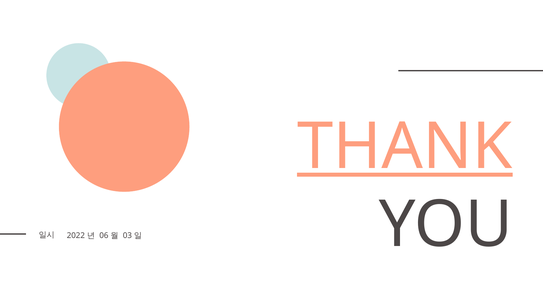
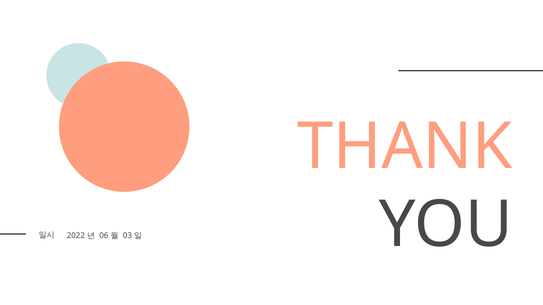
THANK underline: present -> none (405, 147)
